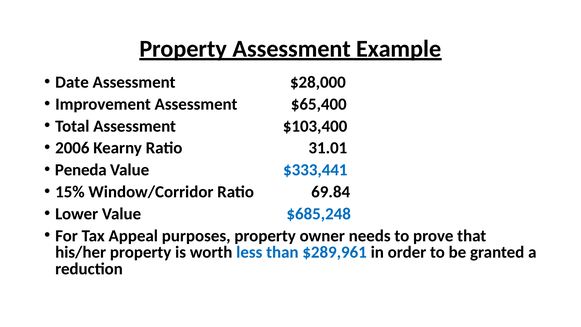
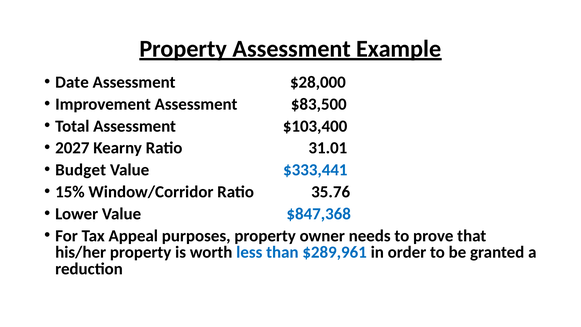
$65,400: $65,400 -> $83,500 (319, 104)
2006: 2006 -> 2027 (72, 148)
Peneda: Peneda -> Budget (81, 170)
69.84: 69.84 -> 35.76 (331, 192)
$685,248: $685,248 -> $847,368 (319, 214)
